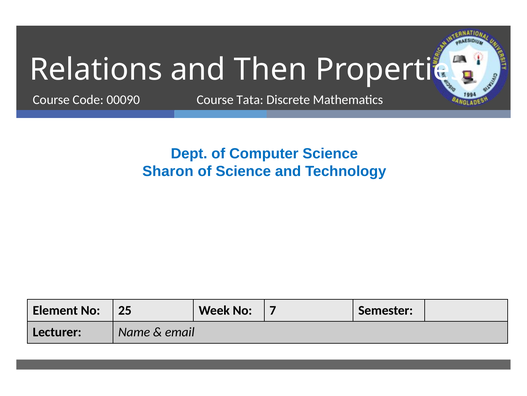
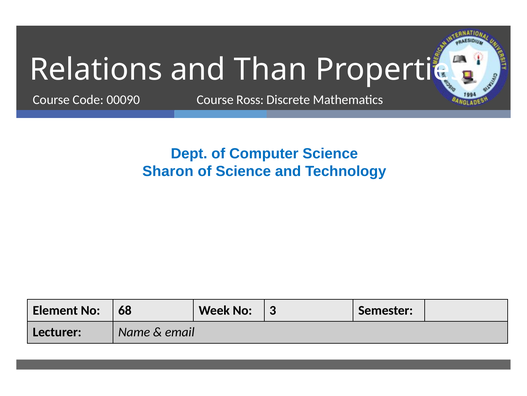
Then: Then -> Than (270, 70)
Tata: Tata -> Ross (250, 99)
25: 25 -> 68 (125, 310)
7: 7 -> 3 (273, 310)
